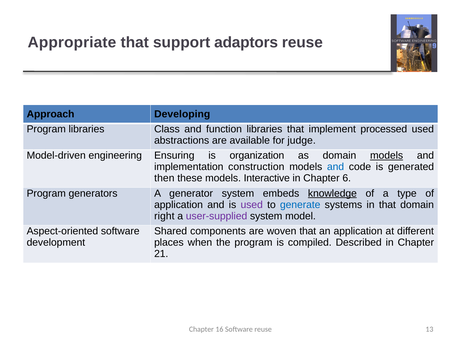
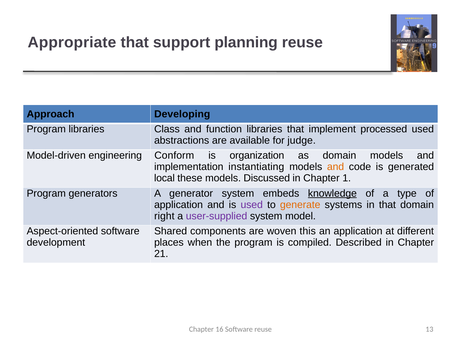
adaptors: adaptors -> planning (246, 42)
Ensuring: Ensuring -> Conform (174, 156)
models underline: present -> none (387, 156)
construction: construction -> instantiating (256, 167)
and colour: blue -> orange (336, 167)
then: then -> local (164, 179)
Interactive: Interactive -> Discussed (267, 179)
6: 6 -> 1 (347, 179)
generate colour: blue -> orange (300, 205)
woven that: that -> this (308, 232)
